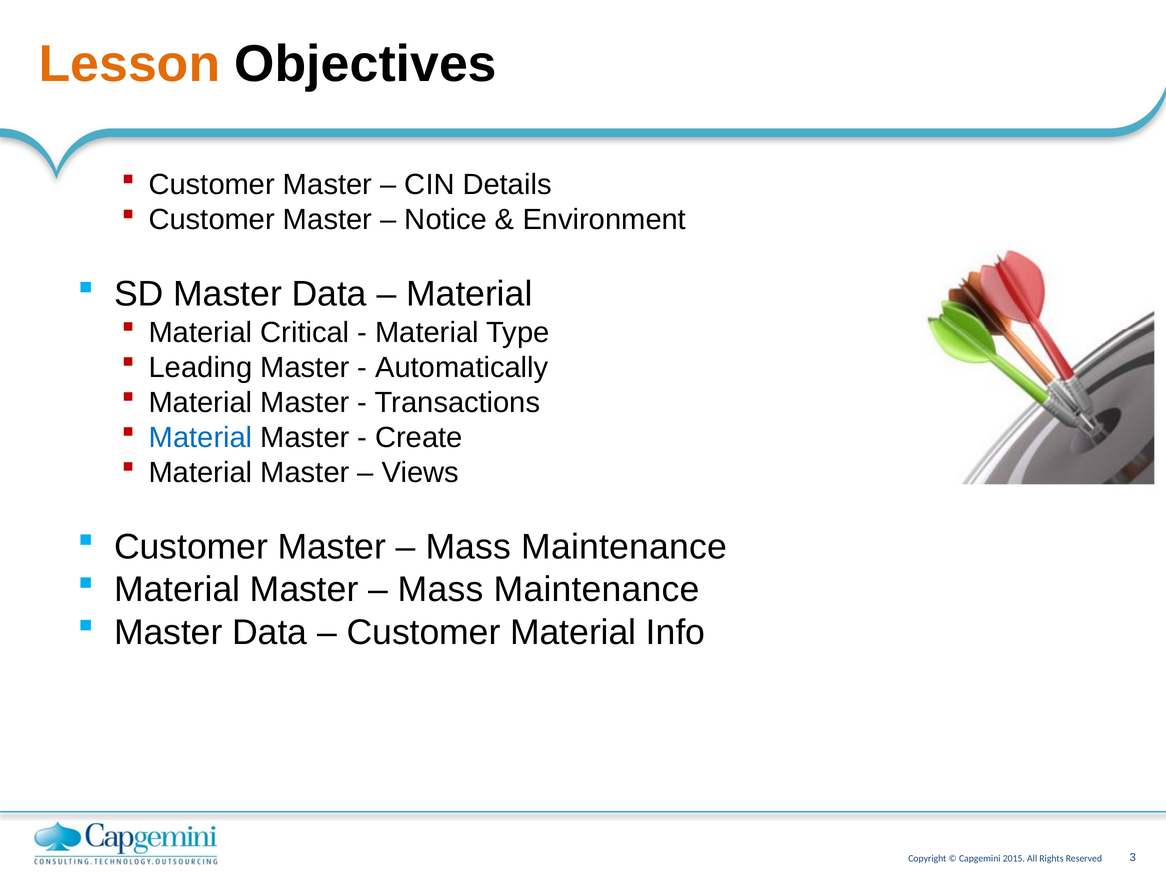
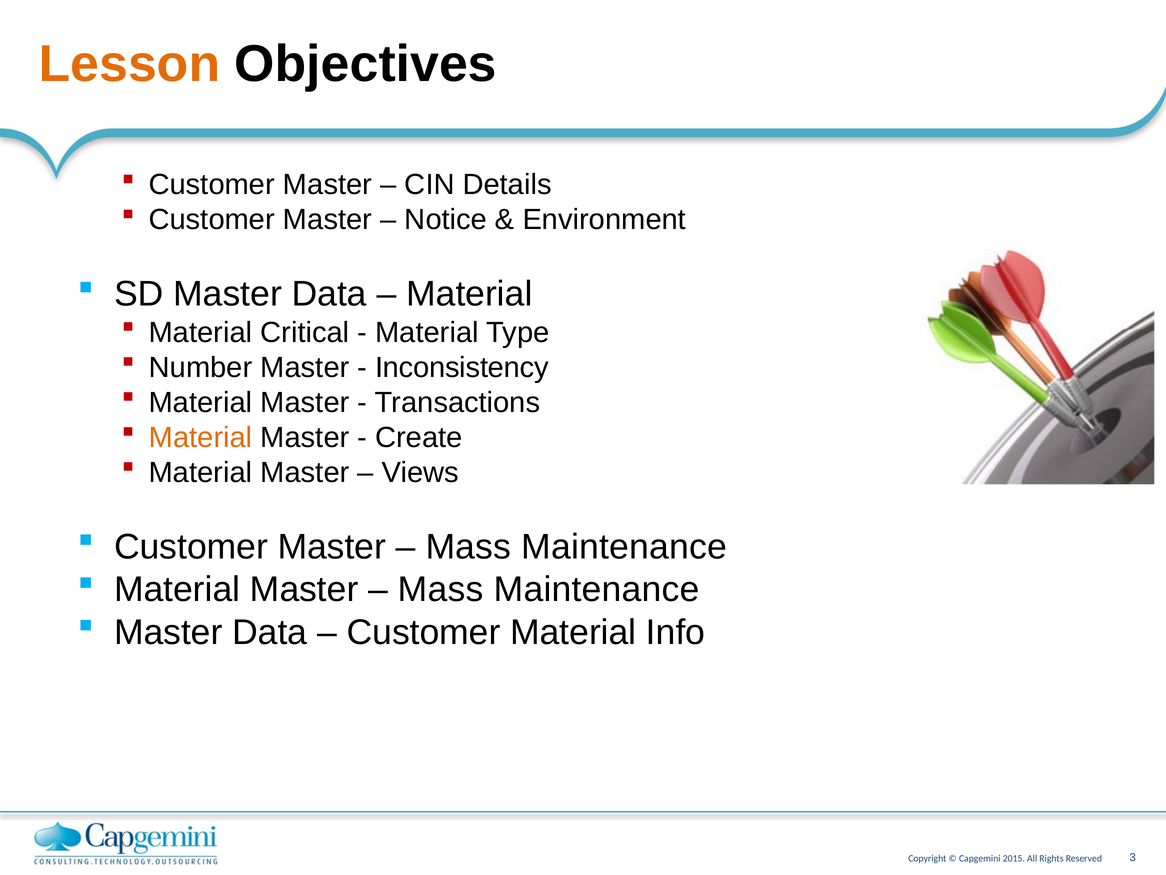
Leading: Leading -> Number (201, 367)
Automatically: Automatically -> Inconsistency (462, 367)
Material colour: blue -> orange (201, 437)
